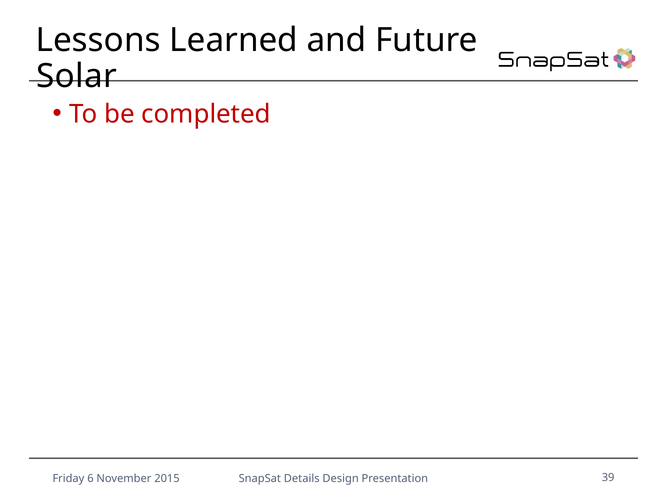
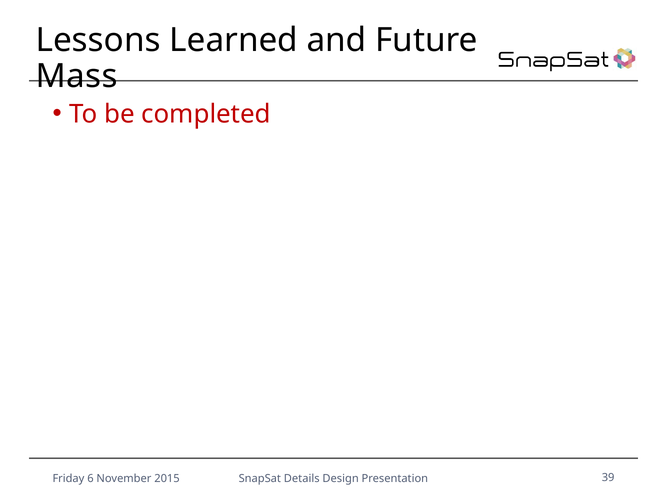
Solar: Solar -> Mass (77, 76)
